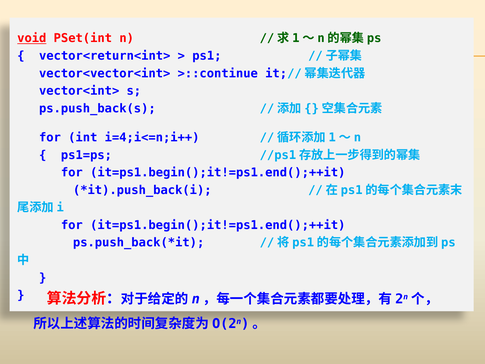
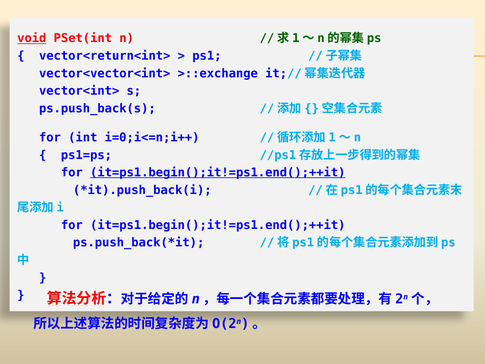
>::continue: >::continue -> >::exchange (218, 73)
i=4;i<=n;i++: i=4;i<=n;i++ -> i=0;i<=n;i++ (152, 137)
it=ps1.begin();it!=ps1.end();++it underline: none -> present (218, 172)
